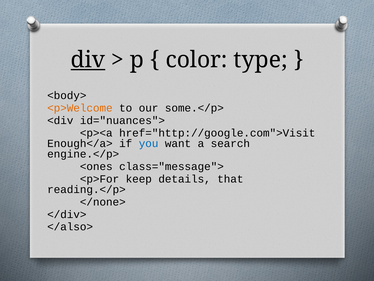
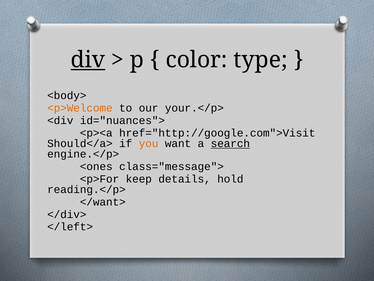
some.</p>: some.</p> -> your.</p> (194, 108)
Enough</a>: Enough</a> -> Should</a> (80, 143)
you colour: blue -> orange (149, 143)
search underline: none -> present (230, 143)
that: that -> hold (230, 179)
</none>: </none> -> </want> (103, 202)
</also>: </also> -> </left> (70, 226)
